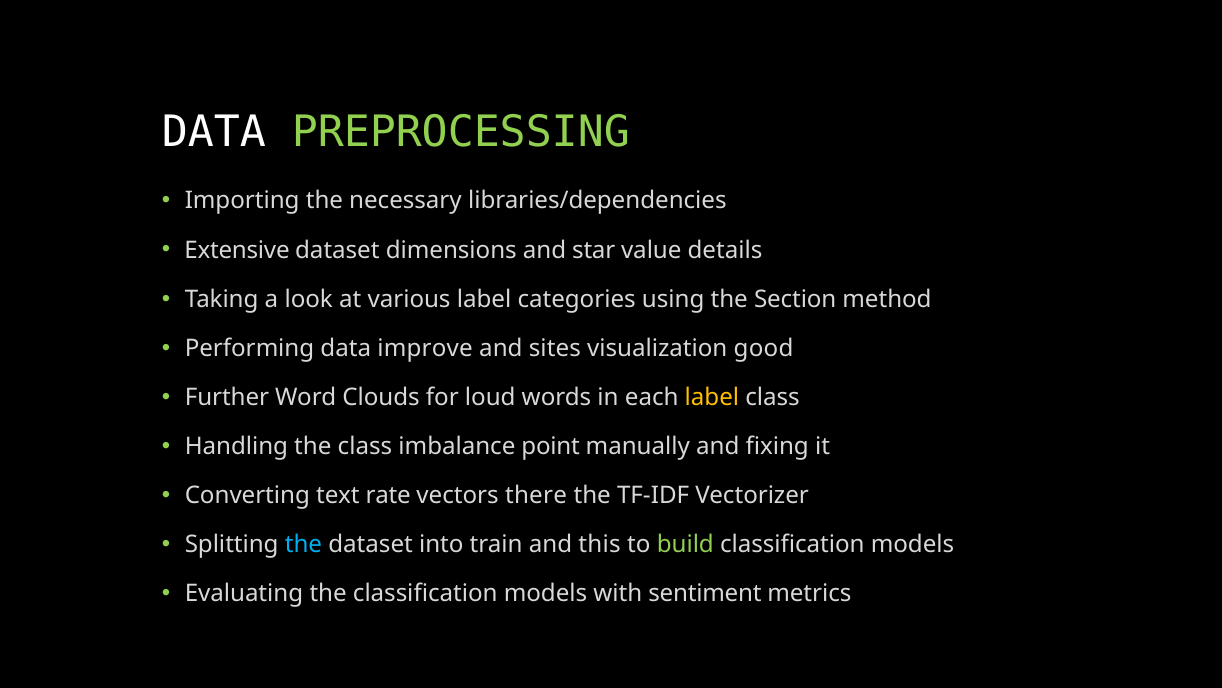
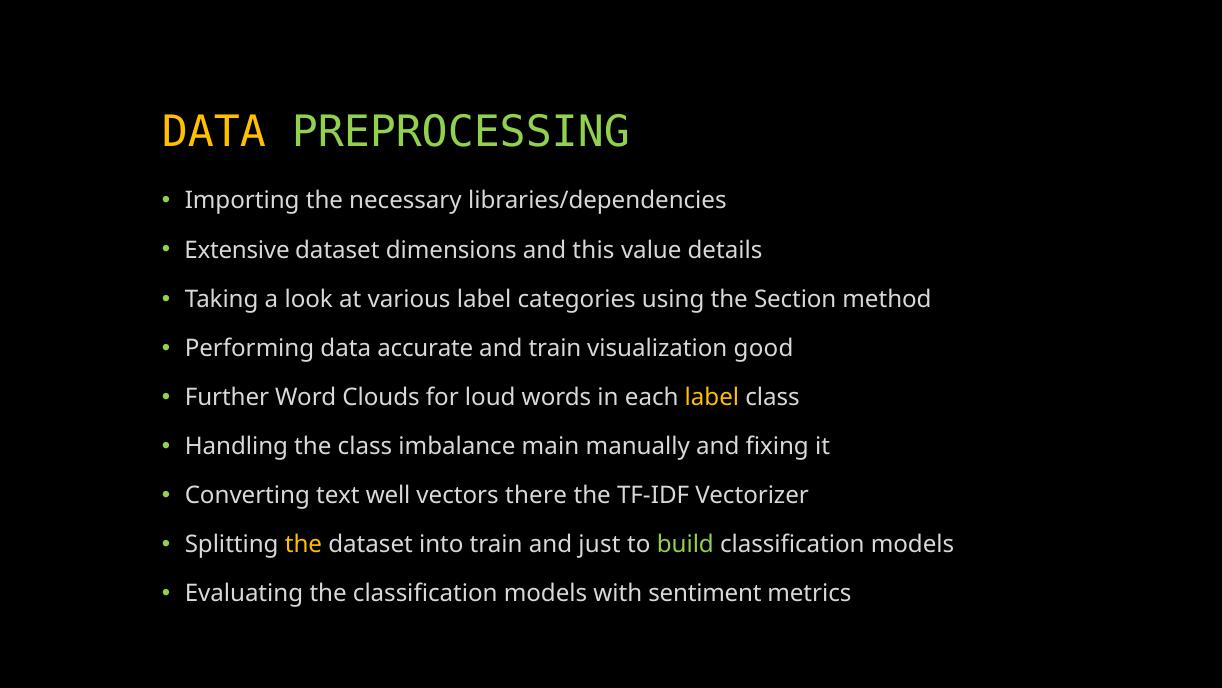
DATA colour: white -> yellow (214, 132)
star: star -> this (594, 250)
improve: improve -> accurate (425, 348)
and sites: sites -> train (555, 348)
point: point -> main (550, 446)
rate: rate -> well (388, 495)
the colour: light blue -> yellow (304, 544)
this: this -> just (600, 544)
